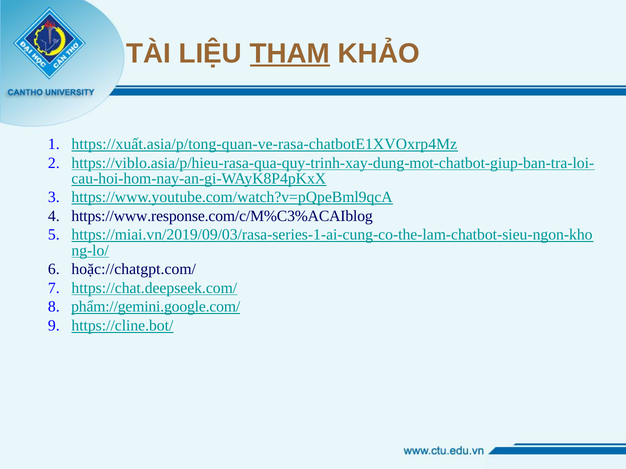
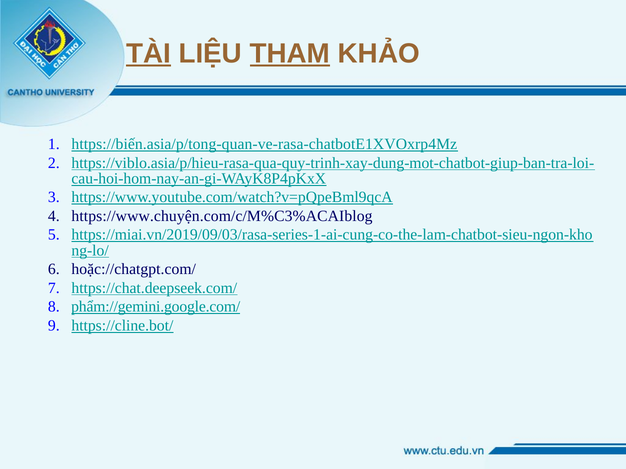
TÀI underline: none -> present (149, 54)
https://xuất.asia/p/tong-quan-ve-rasa-chatbotE1XVOxrp4Mz: https://xuất.asia/p/tong-quan-ve-rasa-chatbotE1XVOxrp4Mz -> https://biến.asia/p/tong-quan-ve-rasa-chatbotE1XVOxrp4Mz (264, 144)
https://www.response.com/c/M%C3%ACAIblog: https://www.response.com/c/M%C3%ACAIblog -> https://www.chuyện.com/c/M%C3%ACAIblog (222, 216)
